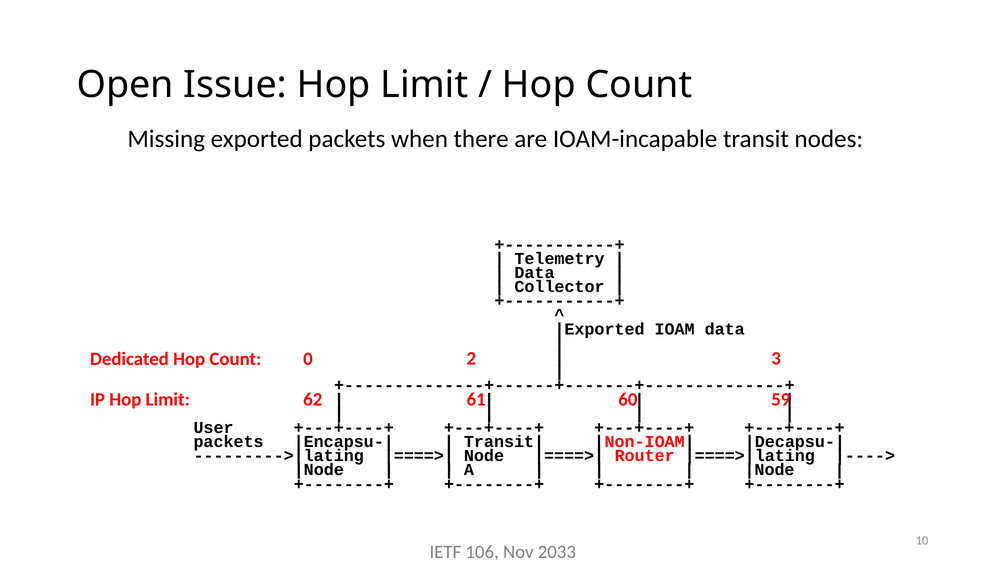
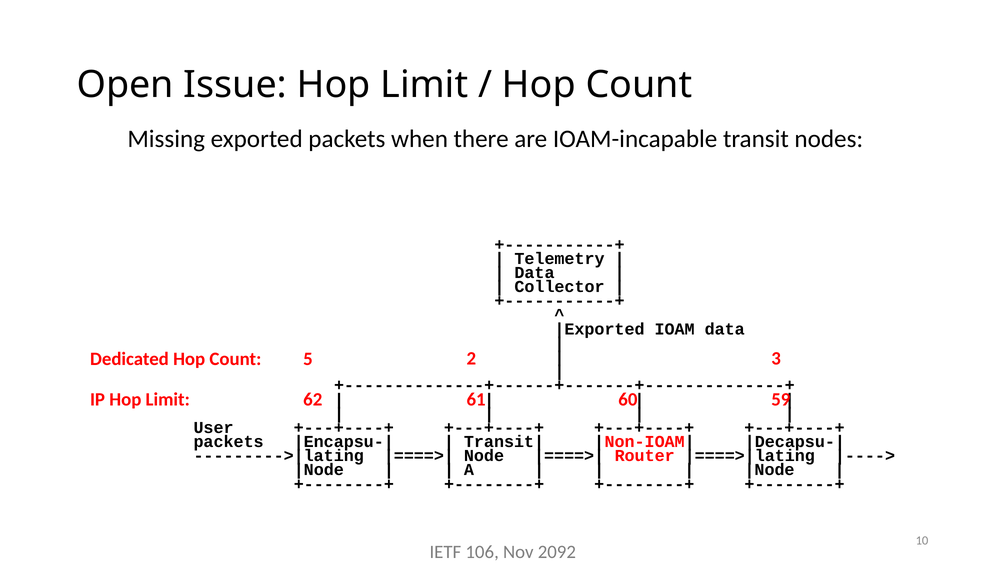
0: 0 -> 5 (308, 358)
2033: 2033 -> 2092 (557, 551)
